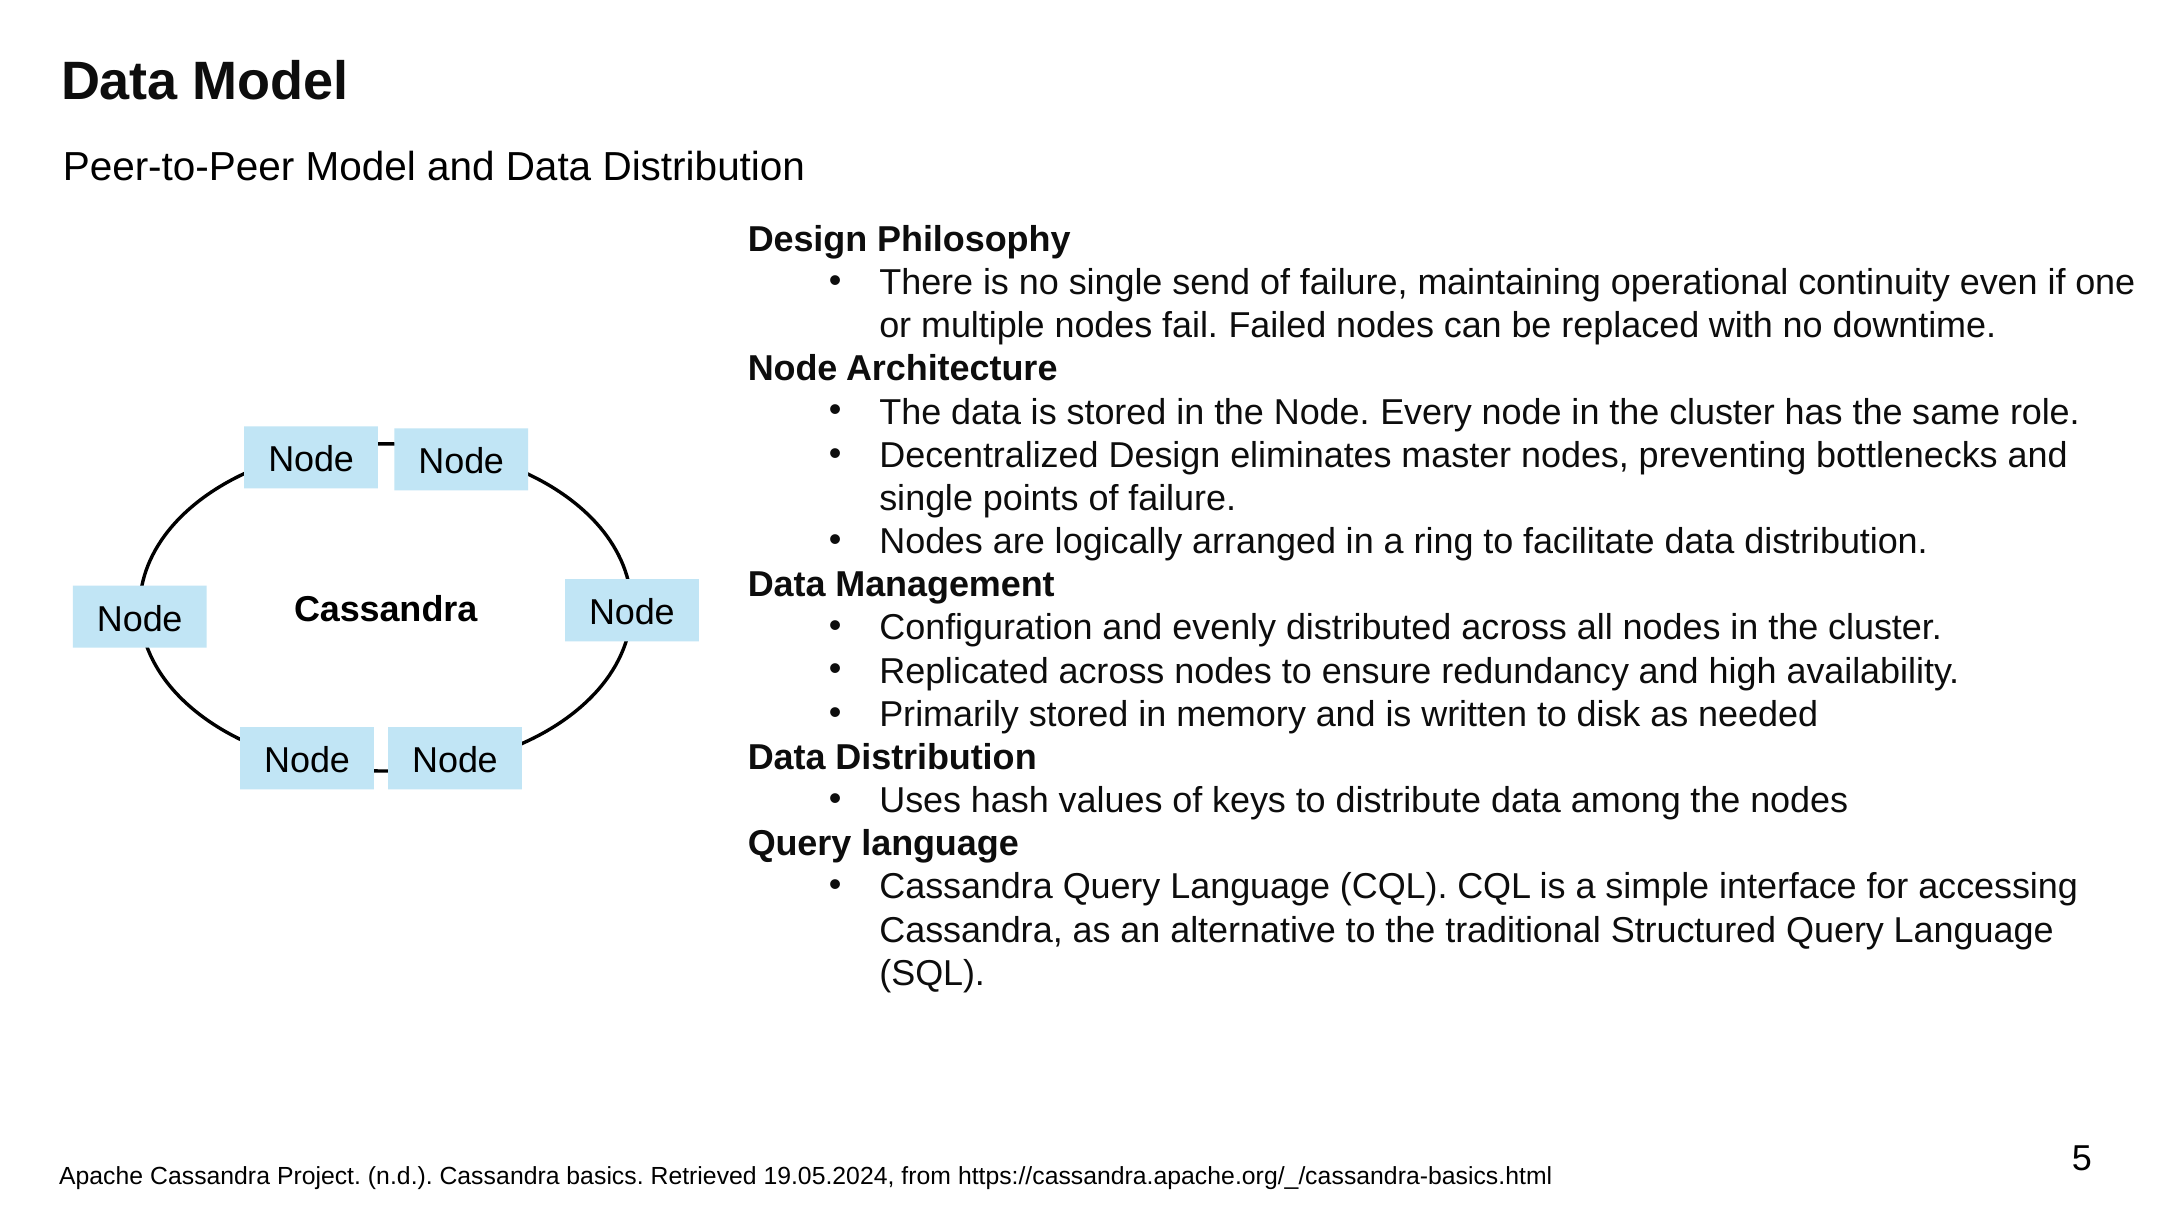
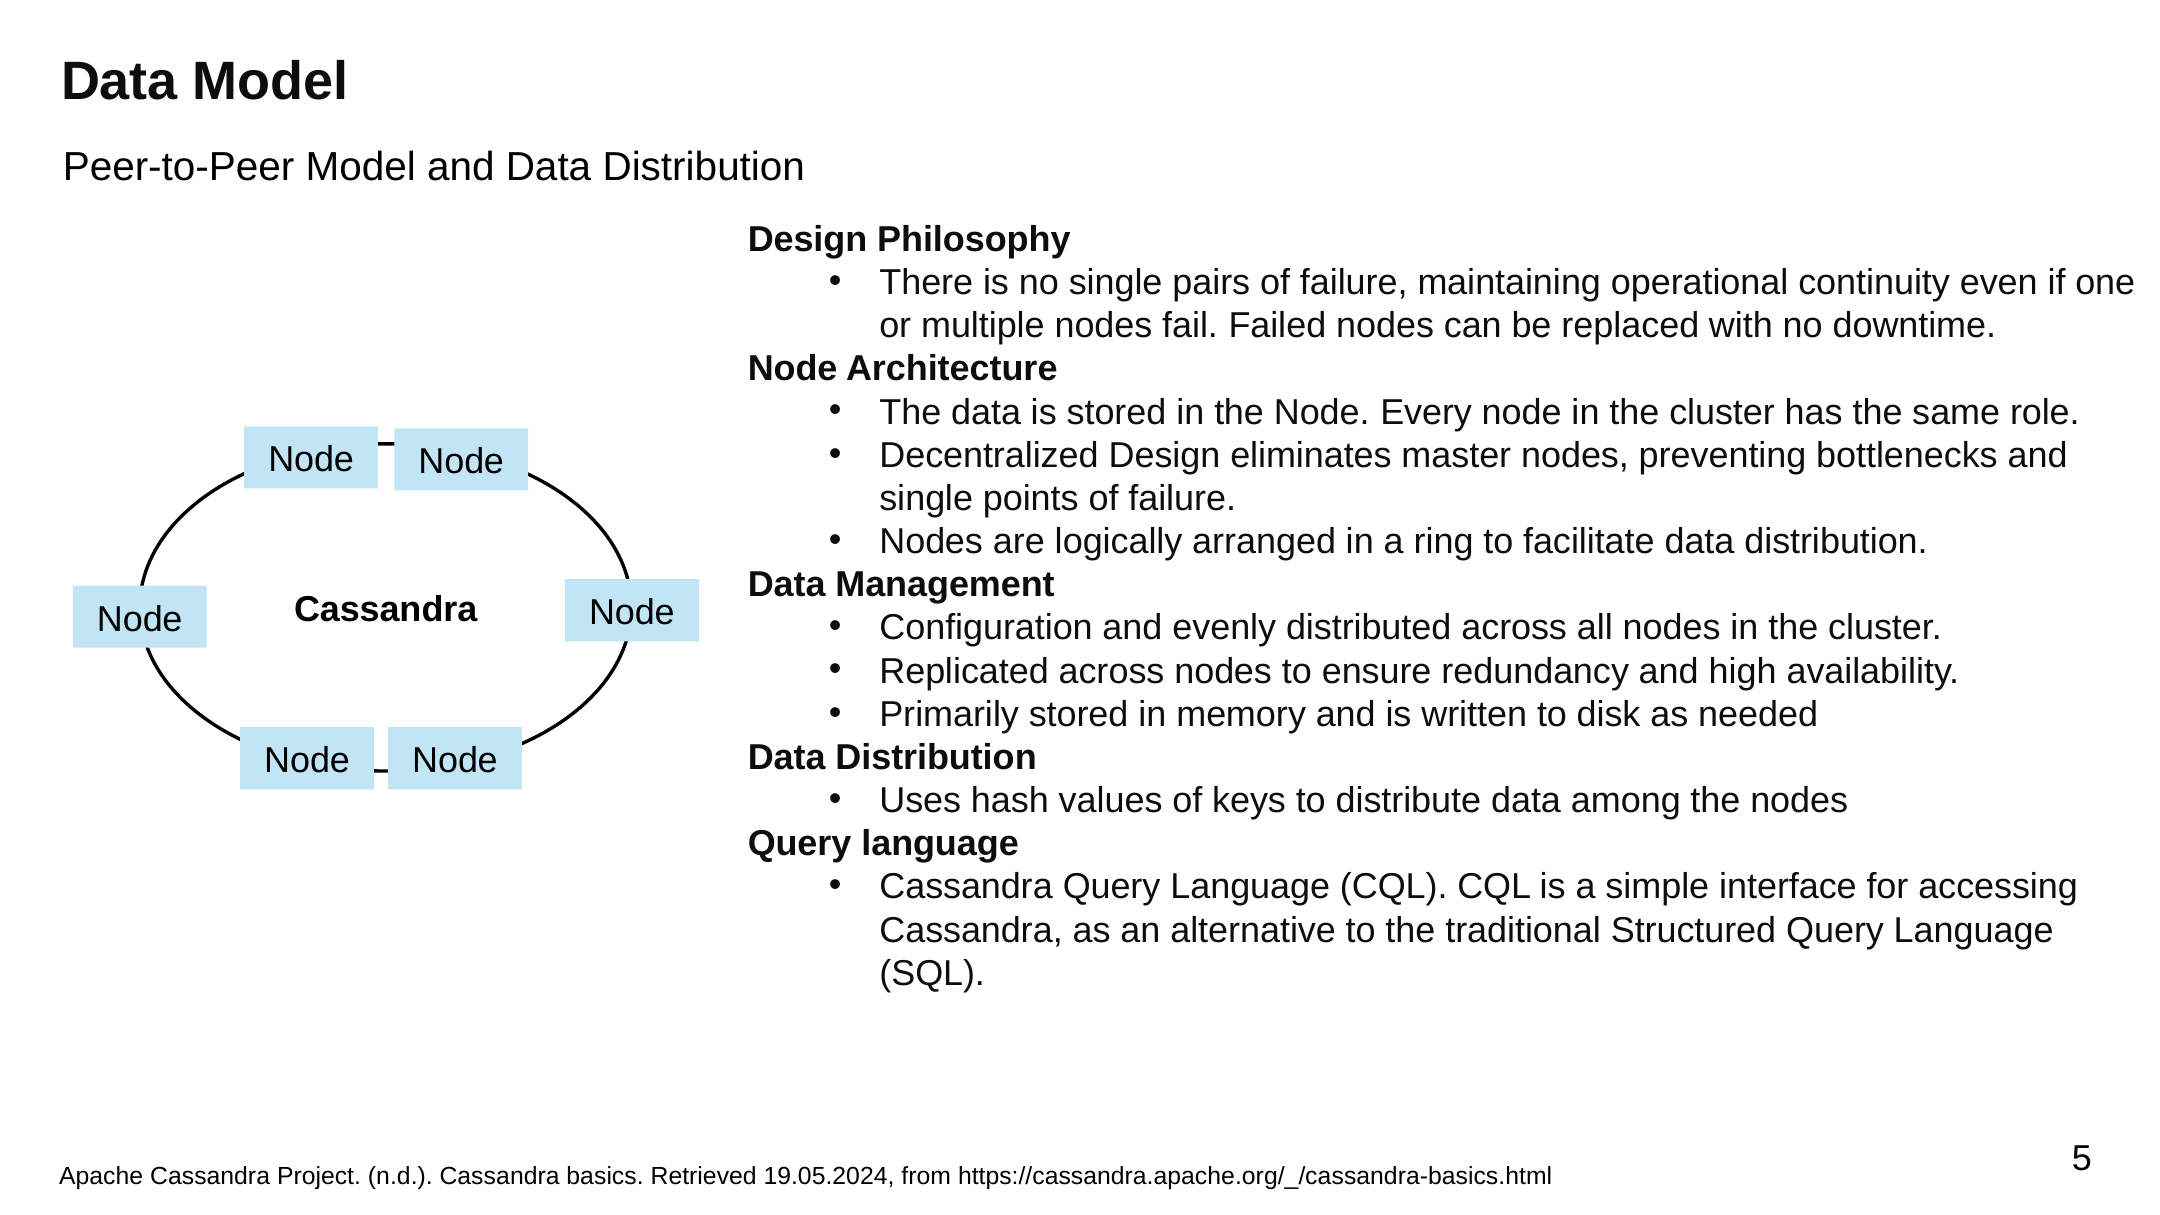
send: send -> pairs (1211, 283)
